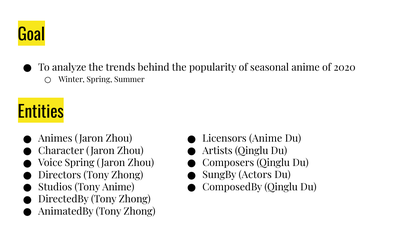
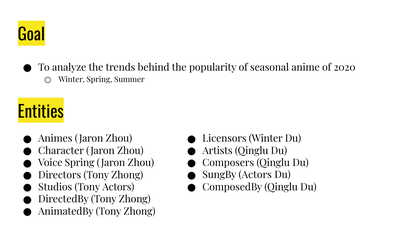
Licensors Anime: Anime -> Winter (266, 139)
Tony Anime: Anime -> Actors (118, 187)
